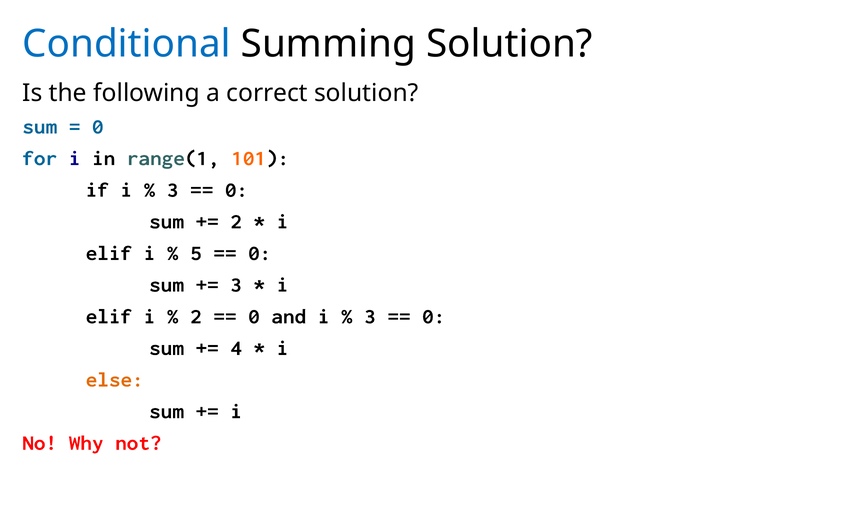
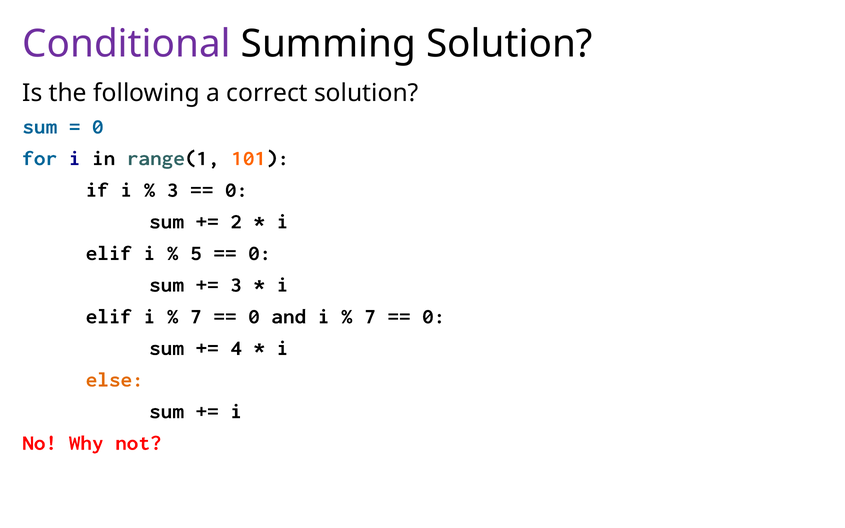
Conditional colour: blue -> purple (127, 44)
2: 2 -> 7 (196, 316)
3: 3 -> 7 (370, 316)
